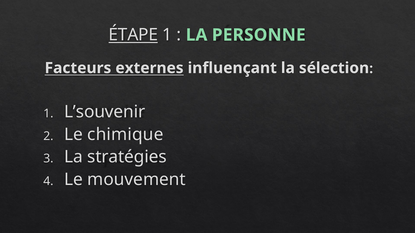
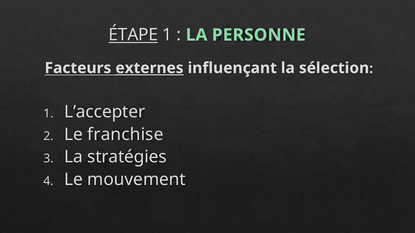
externes underline: none -> present (149, 68)
L’souvenir: L’souvenir -> L’accepter (105, 112)
chimique: chimique -> franchise (125, 135)
